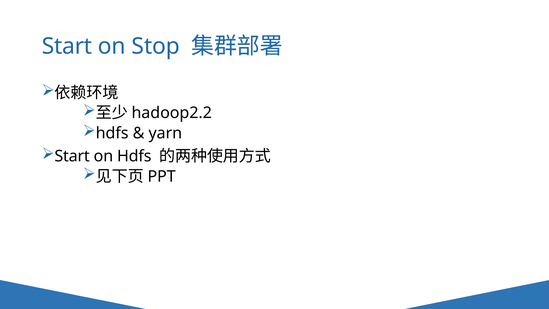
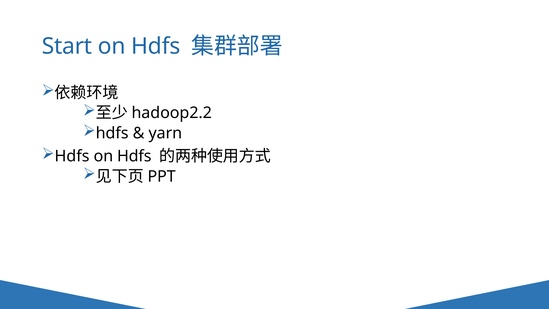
Stop: Stop -> Hdfs (156, 46)
Start: Start -> Hdfs (72, 156)
